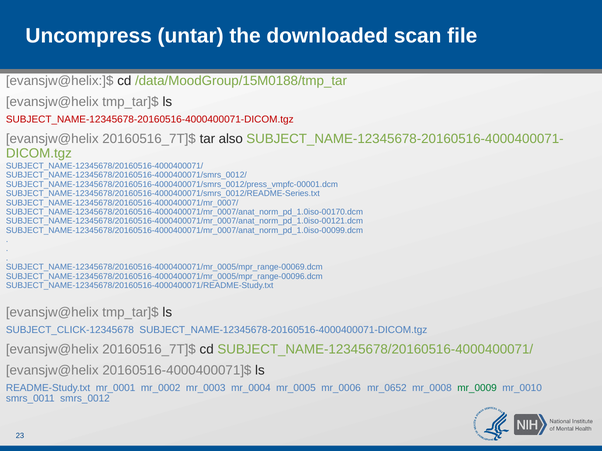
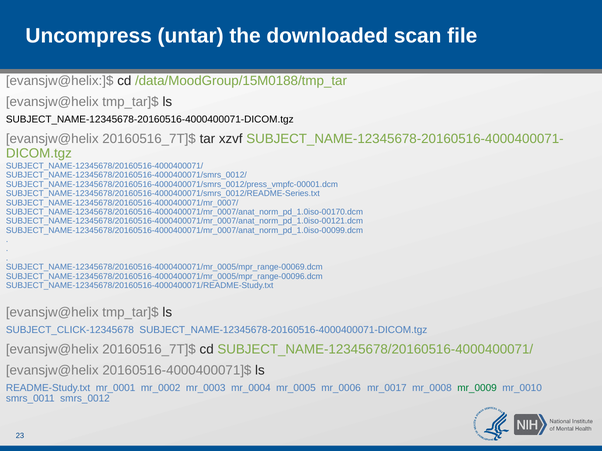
SUBJECT_NAME-12345678-20160516-4000400071-DICOM.tgz colour: red -> black (150, 120)
also: also -> xzvf (231, 139)
mr_0652: mr_0652 -> mr_0017 (387, 388)
